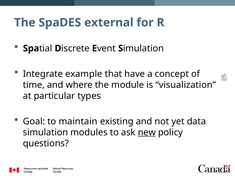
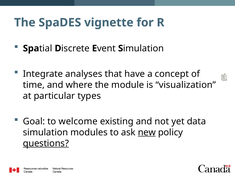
external: external -> vignette (109, 23)
example: example -> analyses (84, 74)
maintain: maintain -> welcome (78, 122)
questions underline: none -> present (46, 144)
